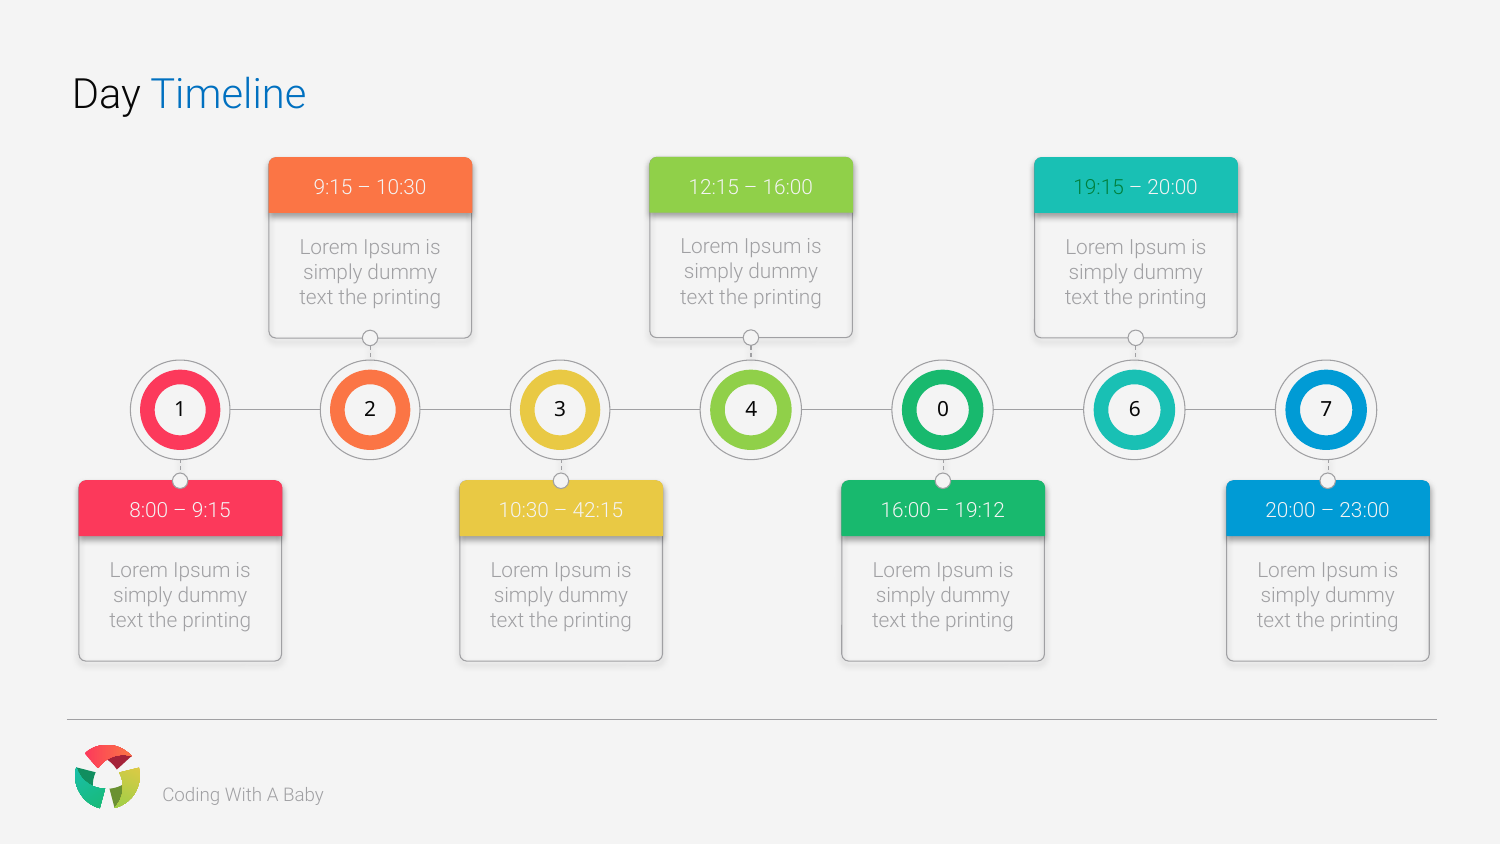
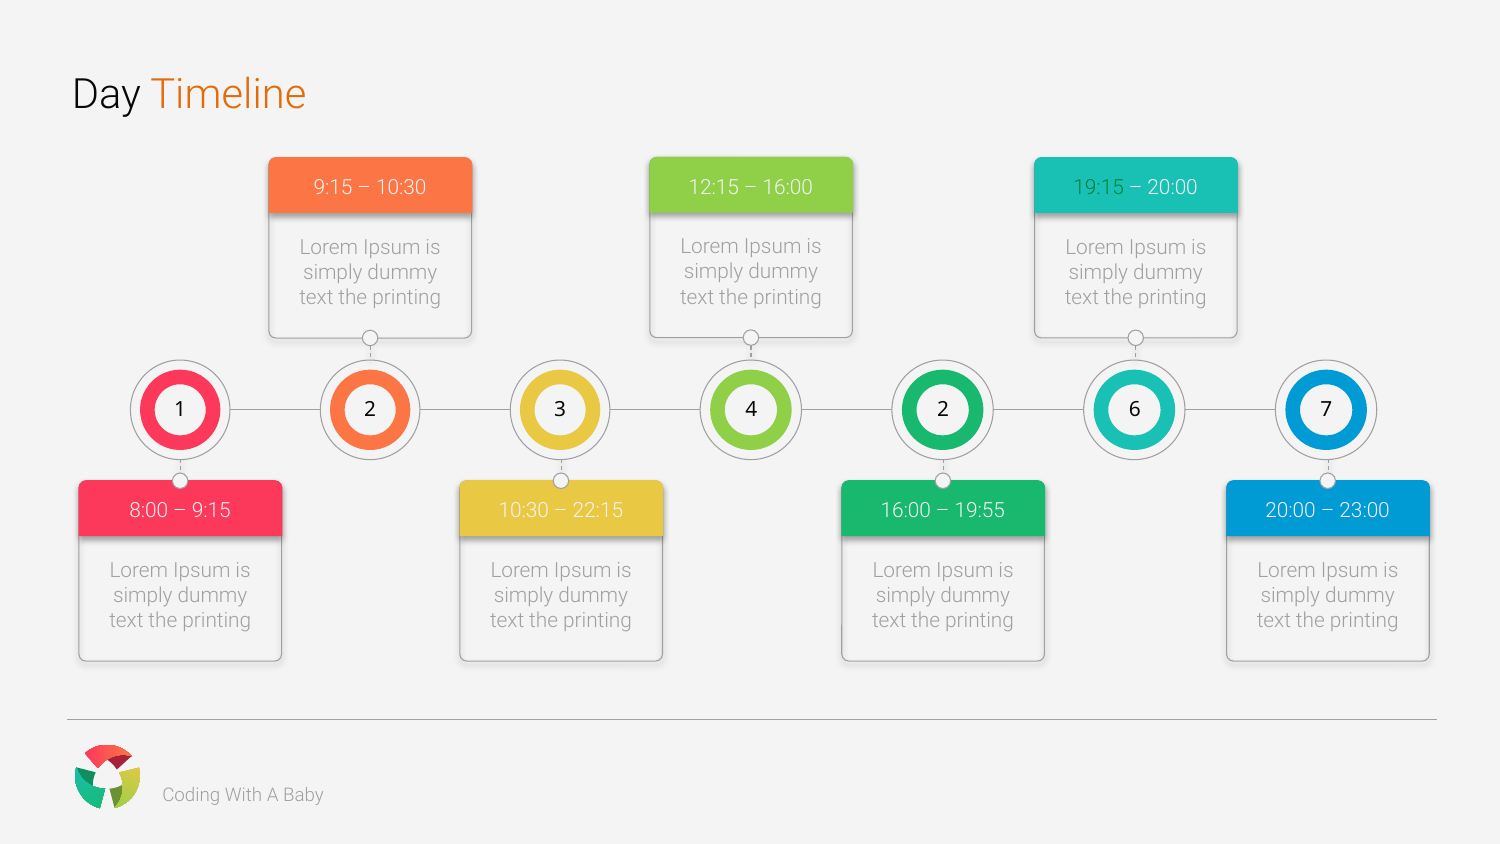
Timeline colour: blue -> orange (228, 94)
4 0: 0 -> 2 (943, 410)
42:15: 42:15 -> 22:15 (598, 510)
19:12: 19:12 -> 19:55 (980, 510)
